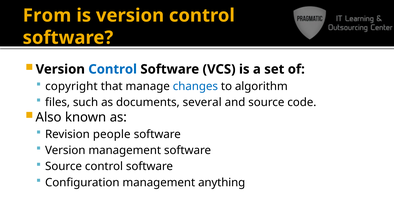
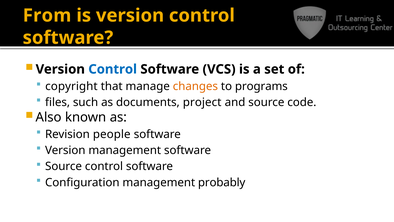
changes colour: blue -> orange (195, 86)
algorithm: algorithm -> programs (261, 86)
several: several -> project (202, 102)
anything: anything -> probably (222, 182)
